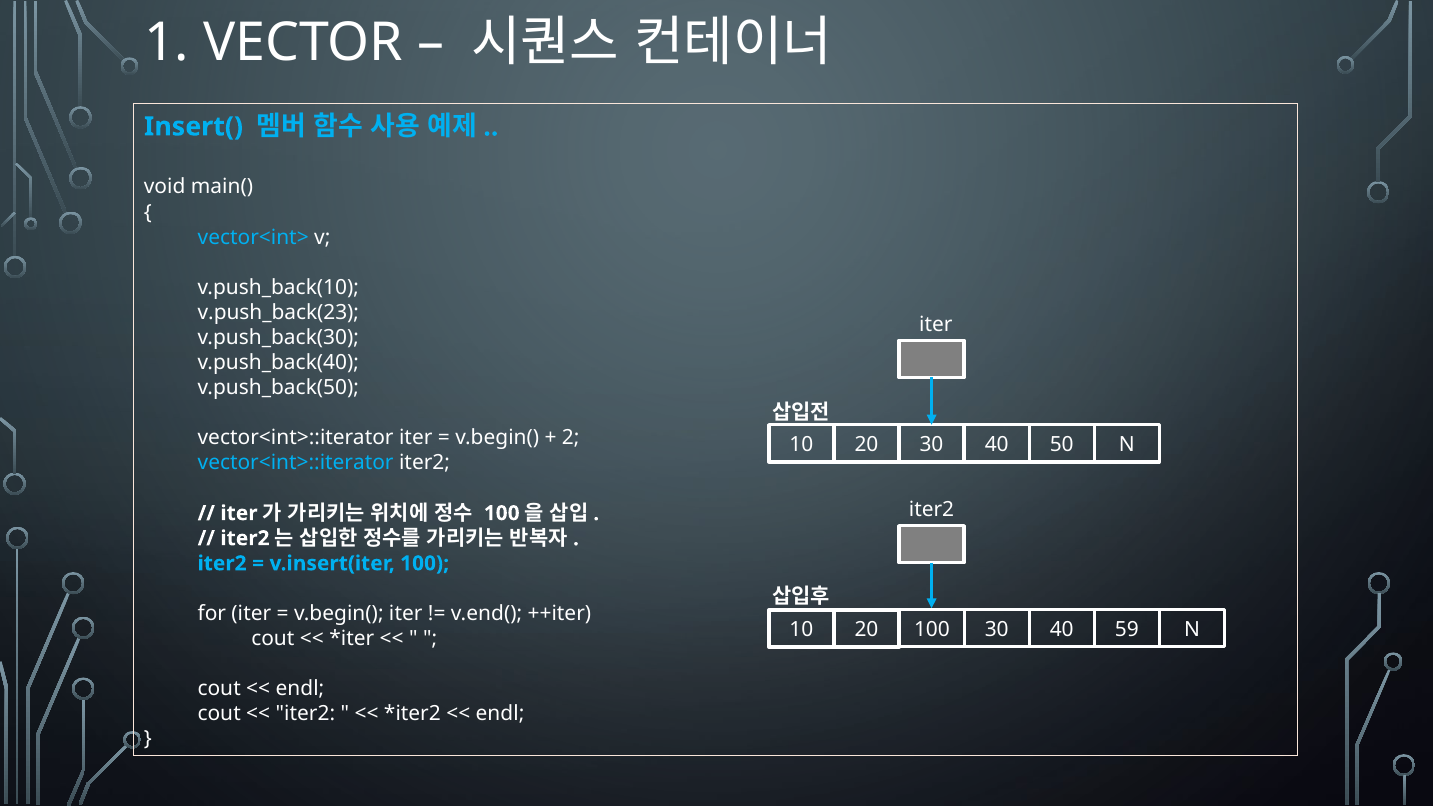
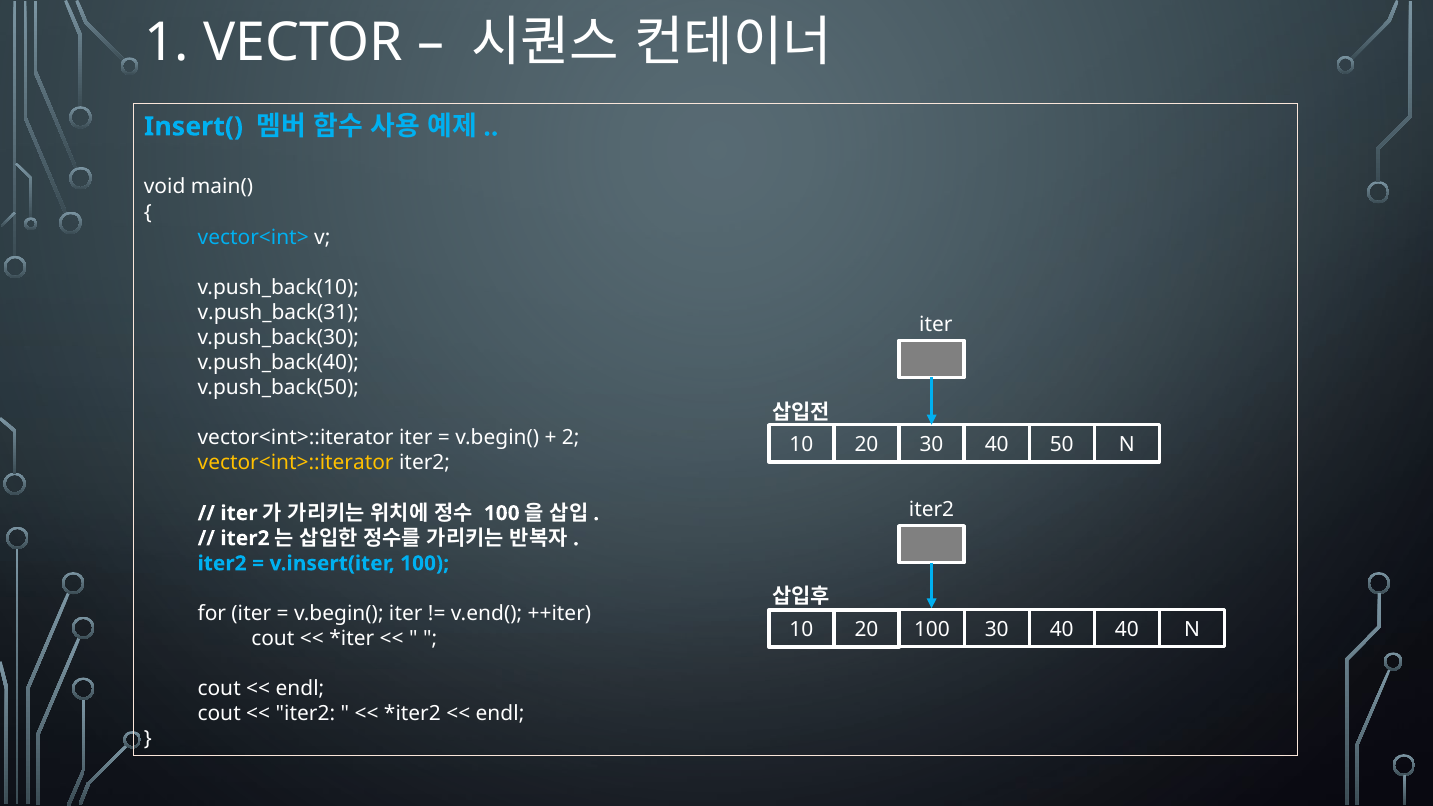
v.push_back(23: v.push_back(23 -> v.push_back(31 (278, 313)
vector<int>::iterator colour: light blue -> yellow (296, 463)
10 59: 59 -> 40 (1127, 629)
